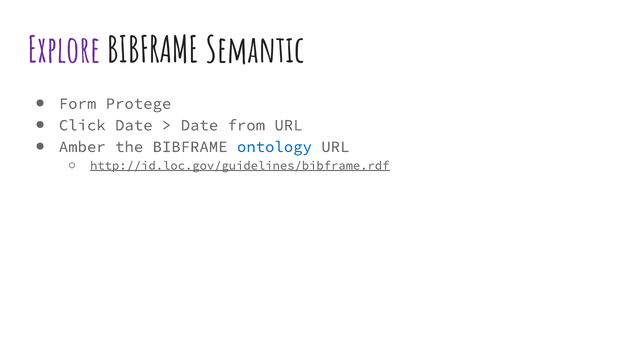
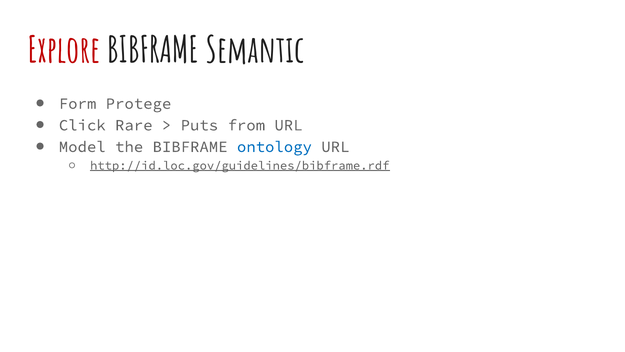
Explore colour: purple -> red (64, 51)
Click Date: Date -> Rare (134, 125)
Date: Date -> Puts (199, 125)
Amber: Amber -> Model (82, 147)
